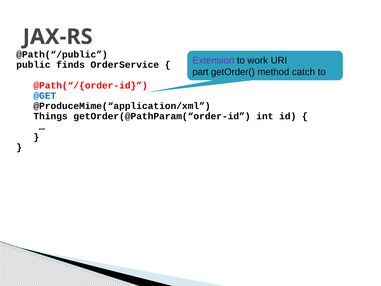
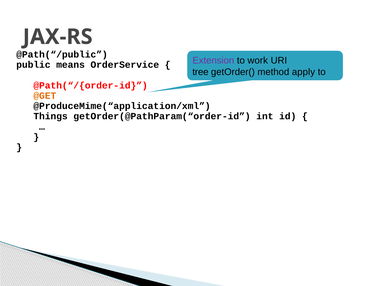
finds: finds -> means (71, 65)
part: part -> tree (200, 72)
catch: catch -> apply (303, 72)
@GET colour: blue -> orange (45, 96)
